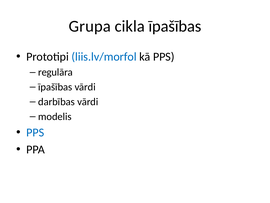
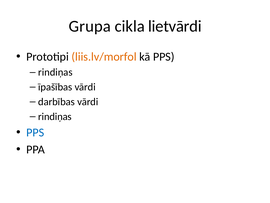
cikla īpašības: īpašības -> lietvārdi (175, 26)
liis.lv/morfol colour: blue -> orange (104, 57)
regulāra: regulāra -> rindiņas (55, 72)
modelis: modelis -> rindiņas (55, 116)
